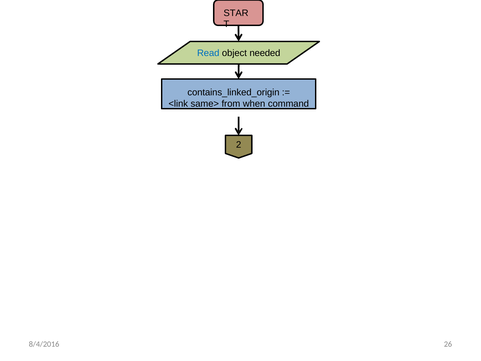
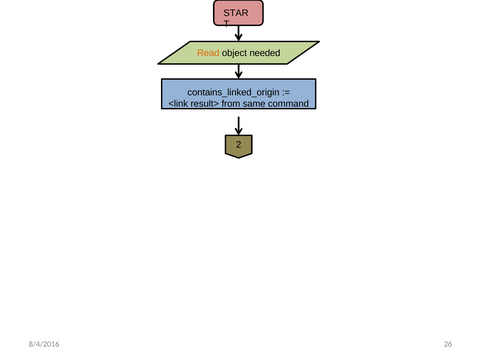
Read colour: blue -> orange (208, 53)
same>: same> -> result> (205, 104)
when: when -> same (254, 104)
